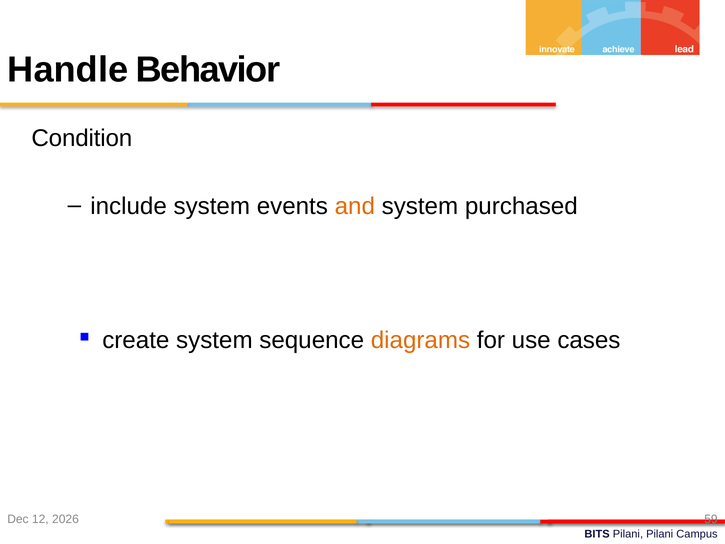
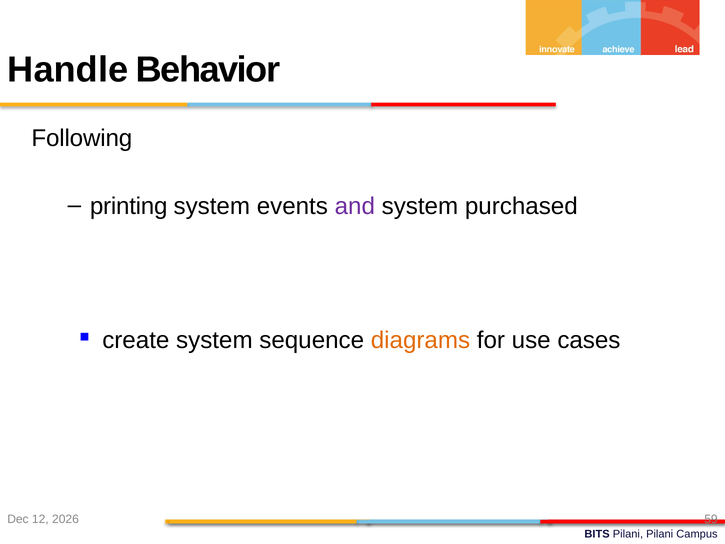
Condition: Condition -> Following (82, 138)
include: include -> printing (129, 206)
and colour: orange -> purple (355, 206)
